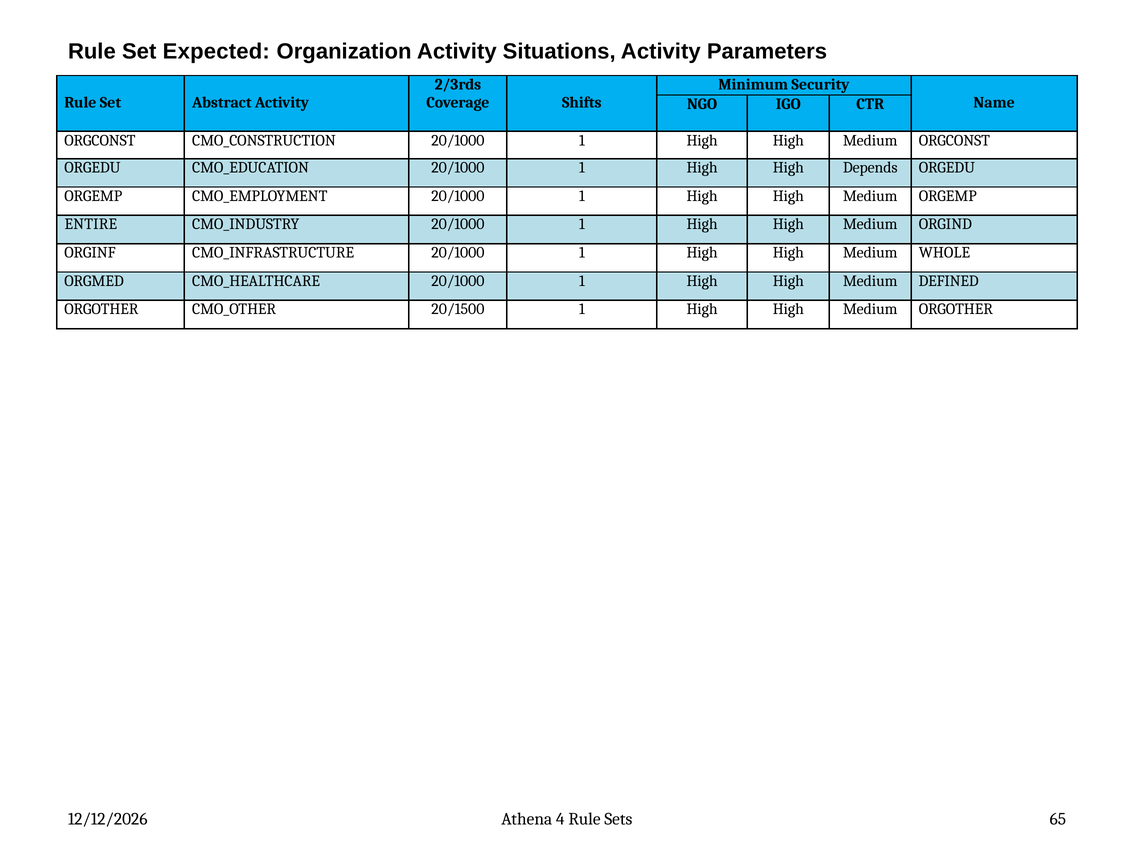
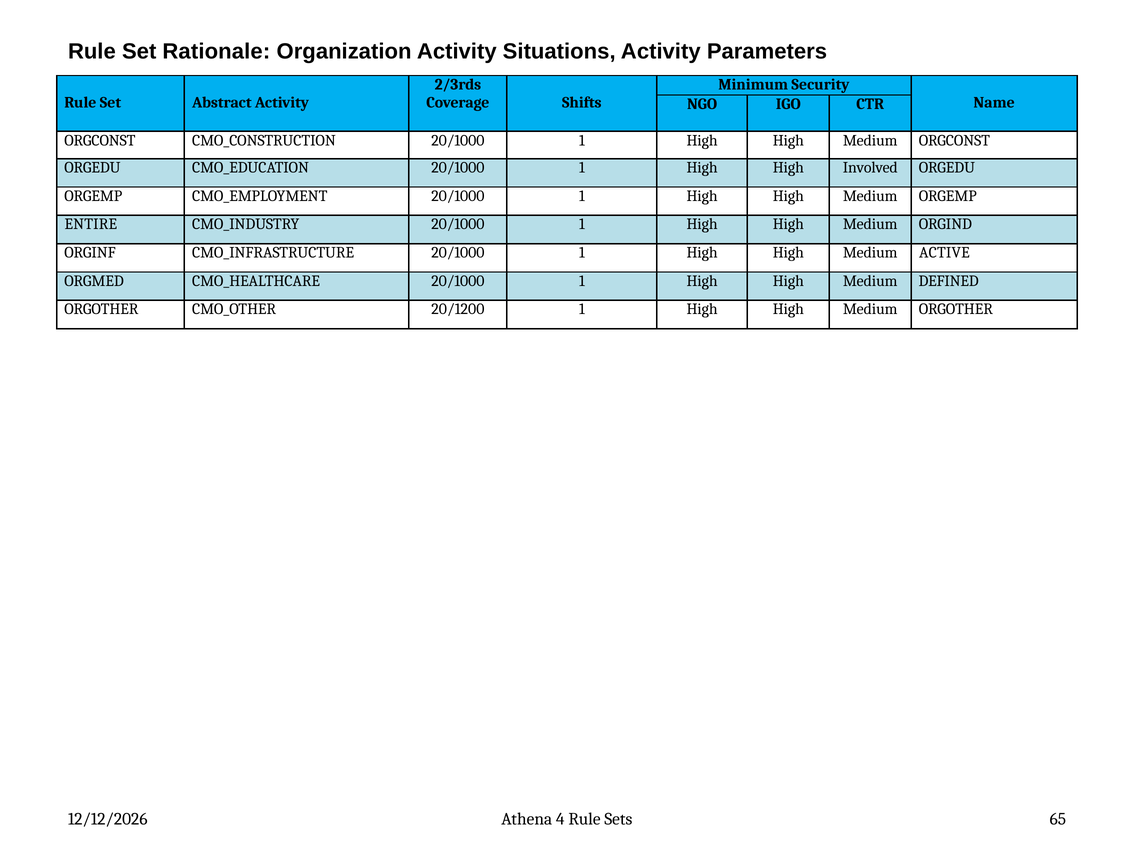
Expected: Expected -> Rationale (216, 52)
Depends: Depends -> Involved (870, 168)
WHOLE: WHOLE -> ACTIVE (944, 253)
20/1500: 20/1500 -> 20/1200 (458, 309)
